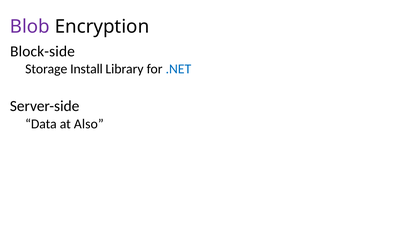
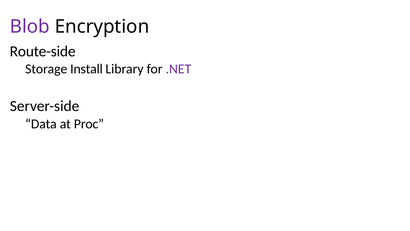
Block-side: Block-side -> Route-side (43, 51)
.NET colour: blue -> purple (178, 69)
Also: Also -> Proc (89, 124)
